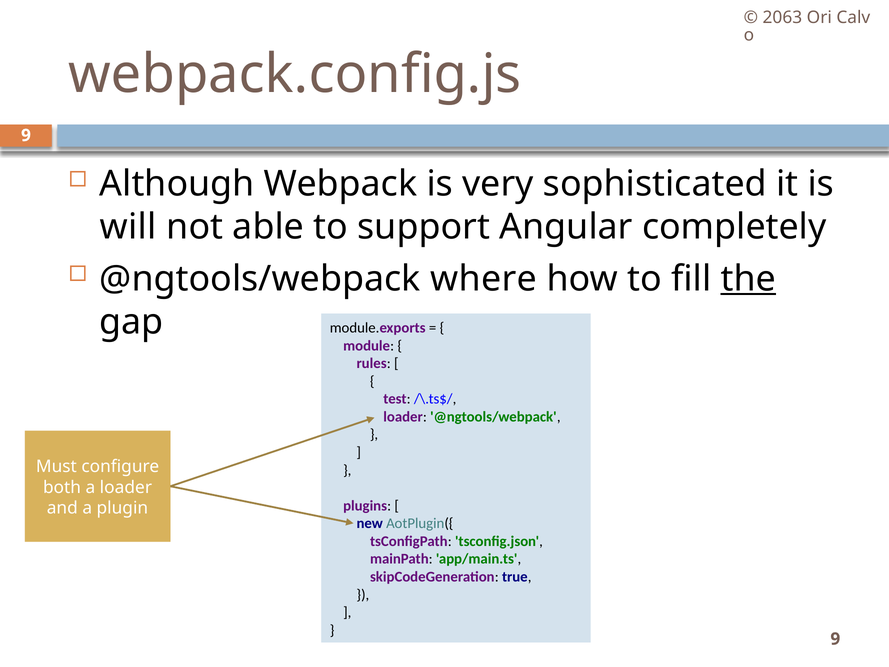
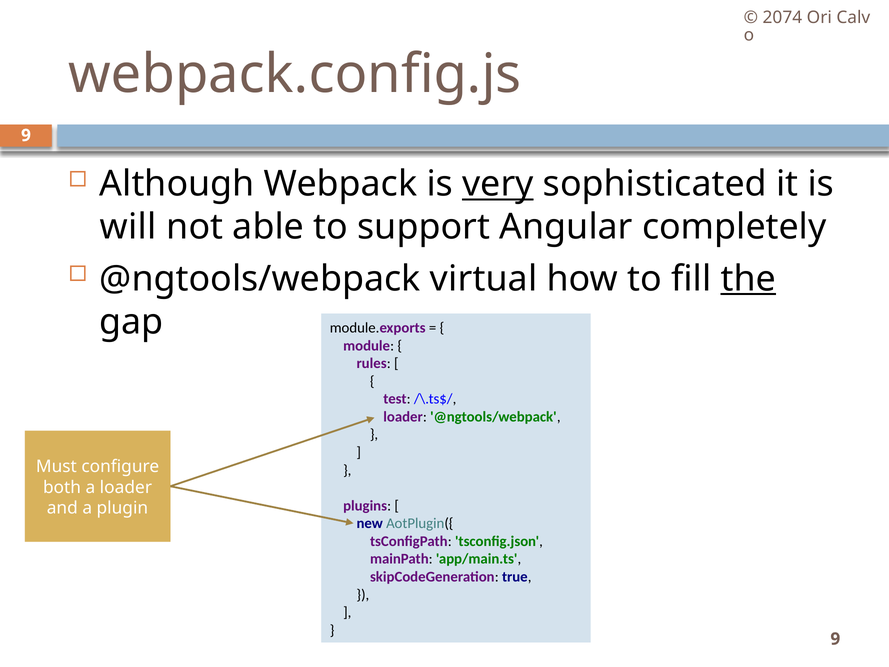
2063: 2063 -> 2074 (782, 18)
very underline: none -> present (498, 184)
where: where -> virtual (484, 279)
